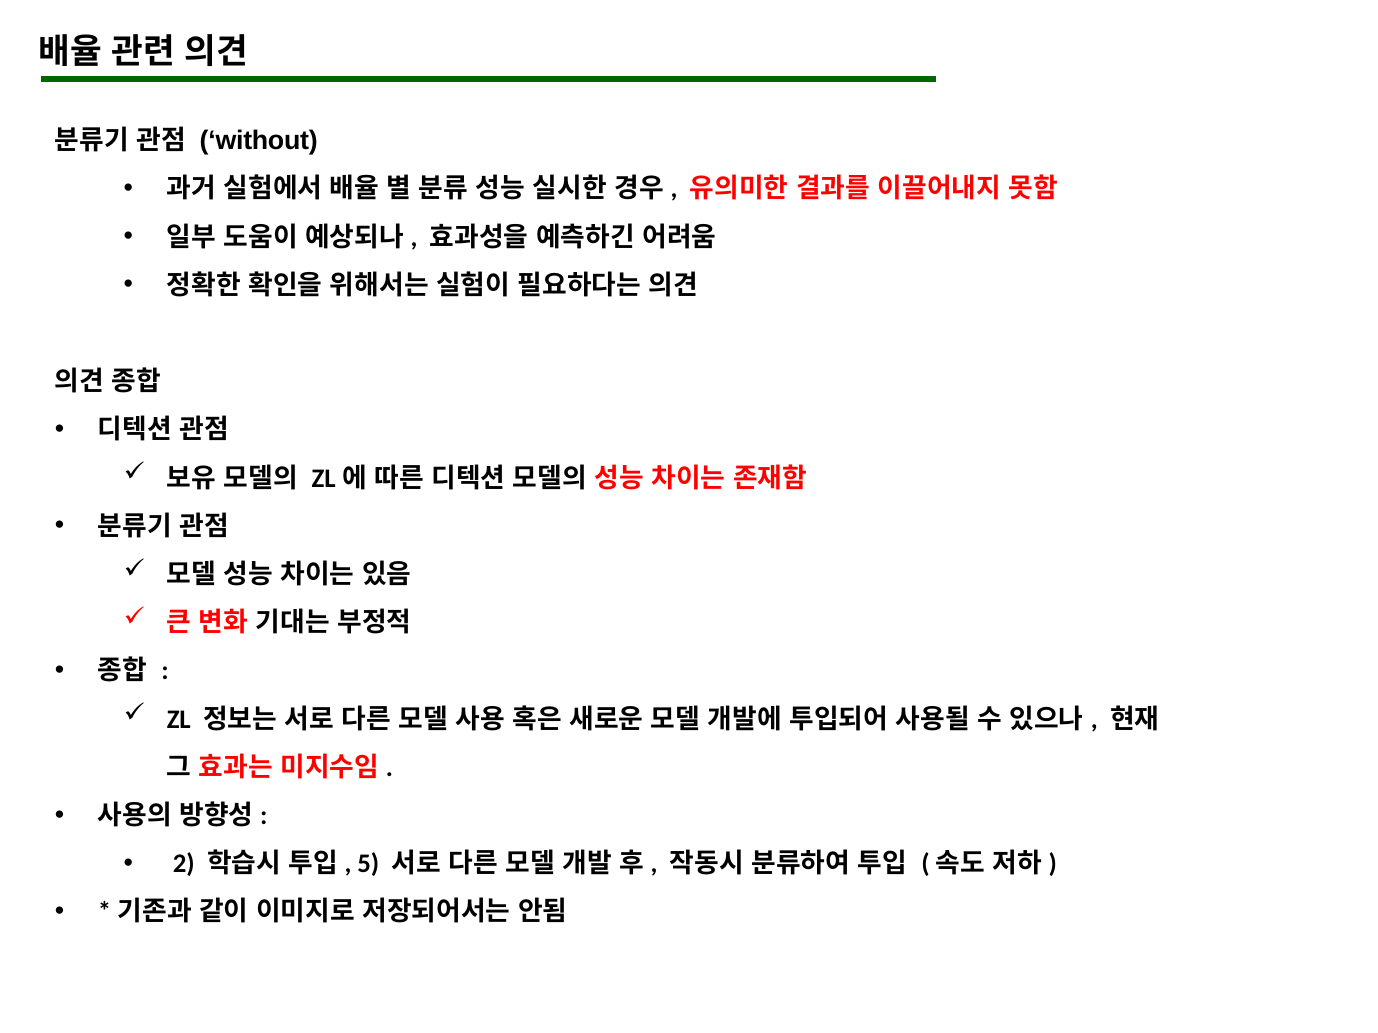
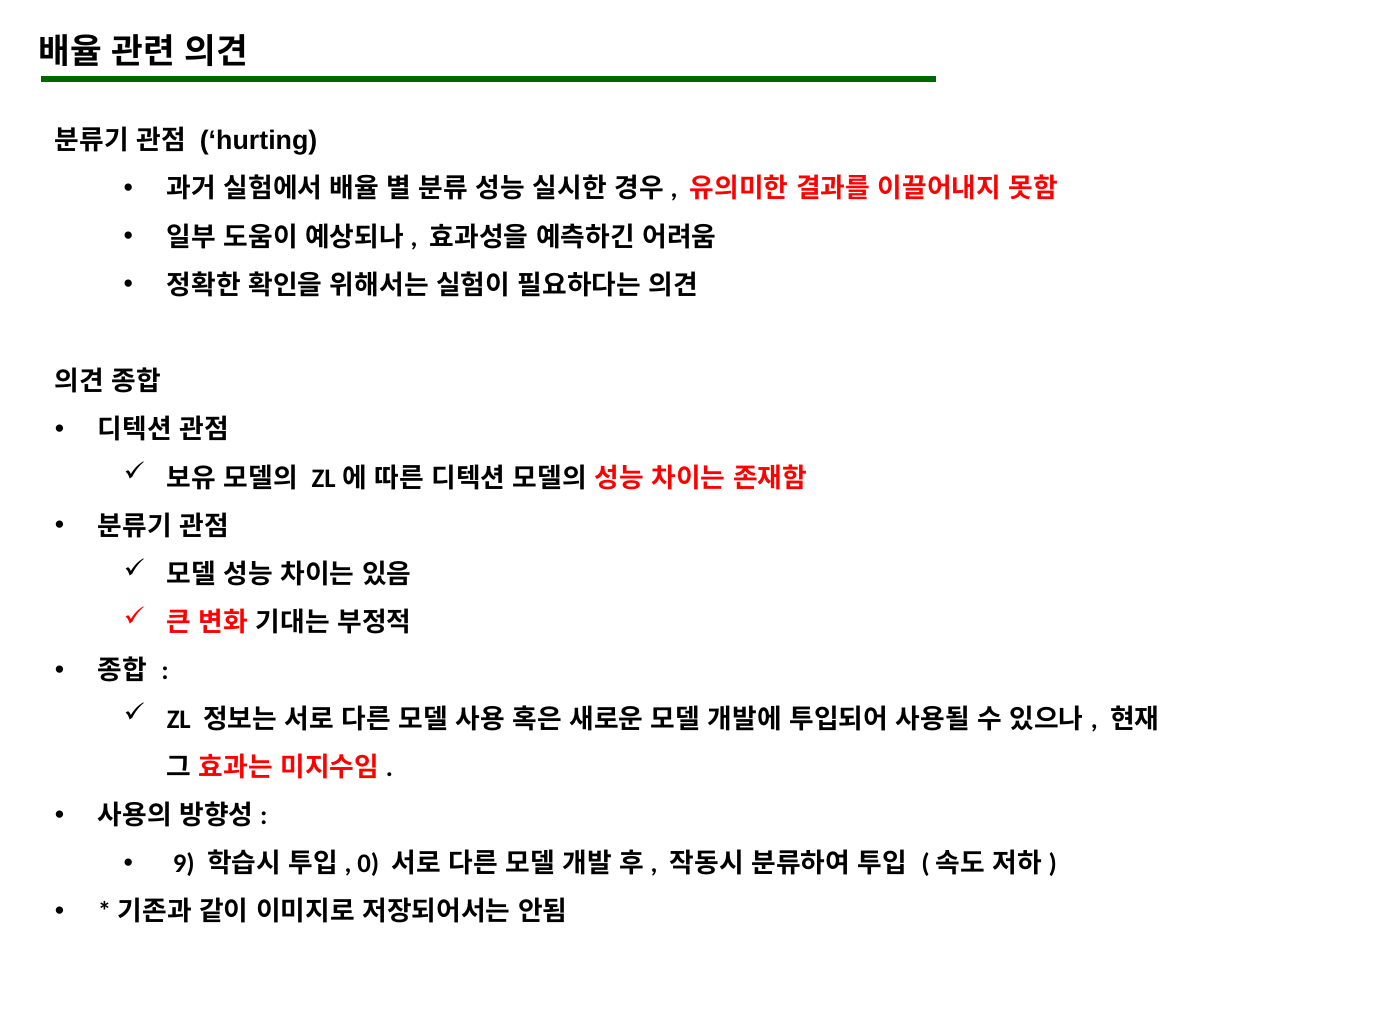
without: without -> hurting (259, 141)
2: 2 -> 9 (184, 864)
5: 5 -> 0 (368, 864)
